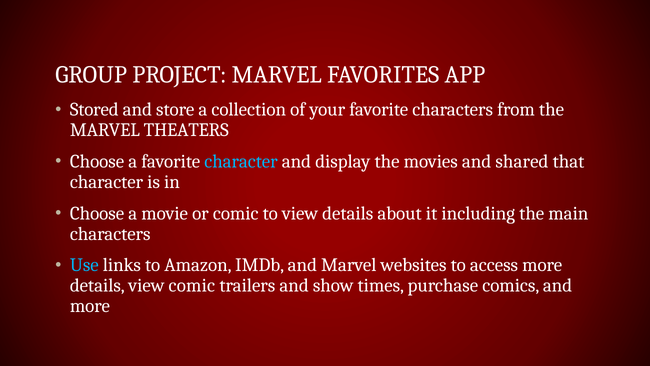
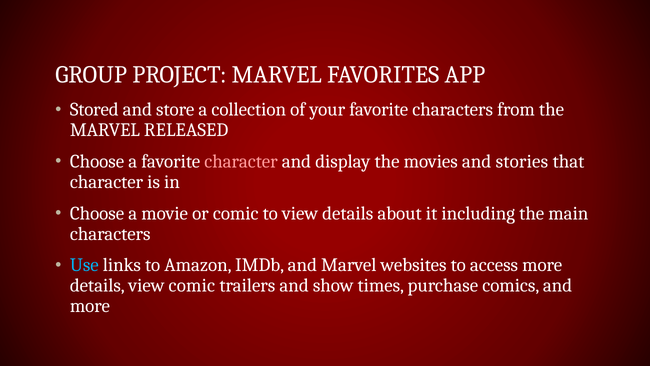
THEATERS: THEATERS -> RELEASED (186, 130)
character colour: light blue -> pink (241, 161)
shared: shared -> stories (522, 161)
